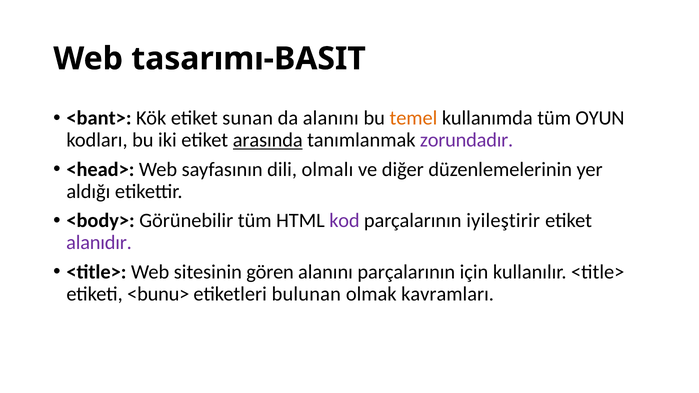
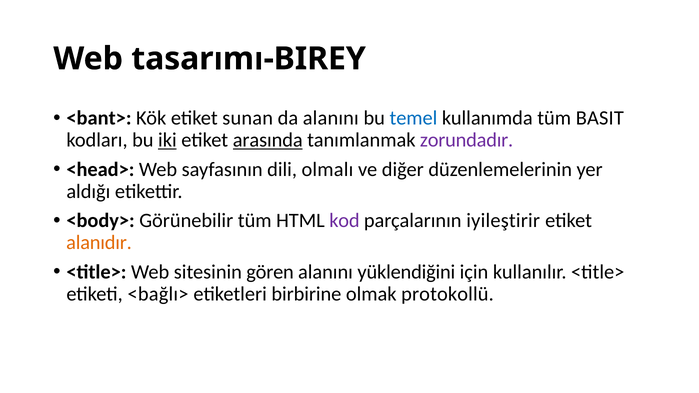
tasarımı-BASIT: tasarımı-BASIT -> tasarımı-BIREY (249, 59)
temel colour: orange -> blue (413, 118)
OYUN: OYUN -> BASIT (600, 118)
iki underline: none -> present (167, 140)
alanıdır colour: purple -> orange (99, 243)
alanını parçalarının: parçalarının -> yüklendiğini (406, 272)
<bunu>: <bunu> -> <bağlı> (158, 294)
bulunan: bulunan -> birbirine (306, 294)
kavramları: kavramları -> protokollü (448, 294)
